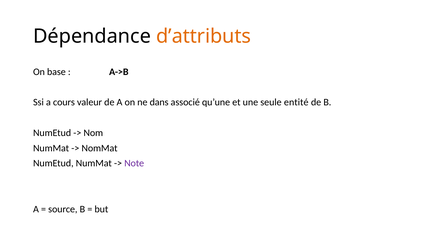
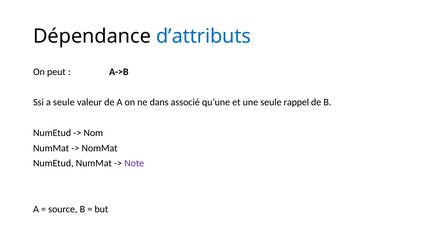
d’attributs colour: orange -> blue (204, 36)
base: base -> peut (56, 72)
a cours: cours -> seule (64, 102)
entité: entité -> rappel (296, 102)
